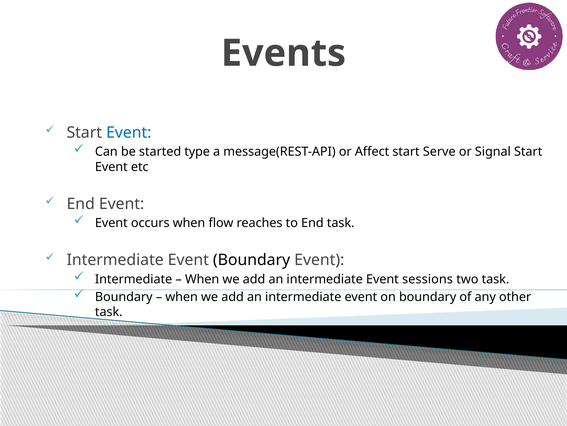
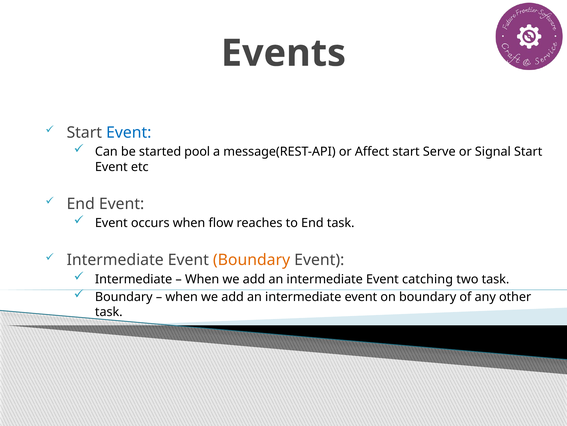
type: type -> pool (197, 152)
Boundary colour: black -> orange (252, 260)
sessions: sessions -> catching (428, 279)
